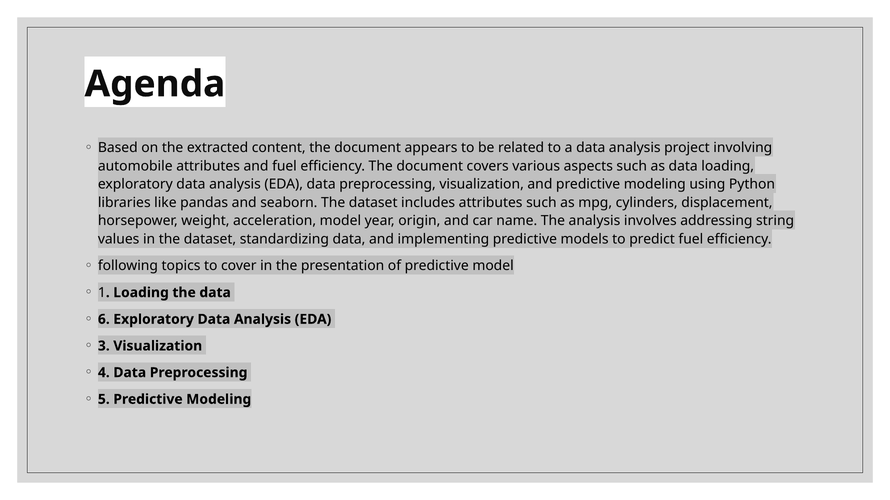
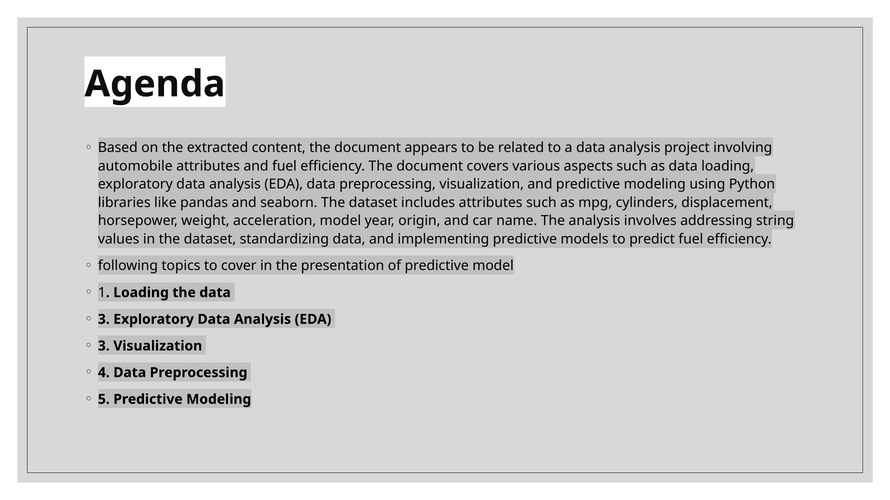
6: 6 -> 3 (104, 320)
